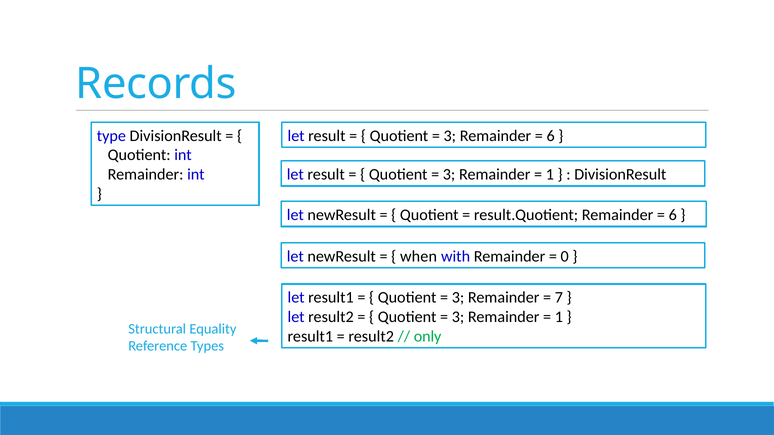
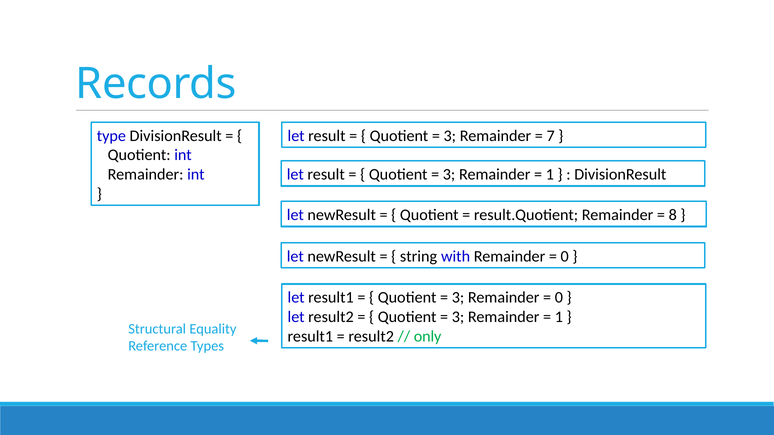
6: 6 -> 7 (551, 136)
6: 6 -> 8 (673, 215)
when: when -> string (419, 257)
7: 7 -> 0 (559, 298)
